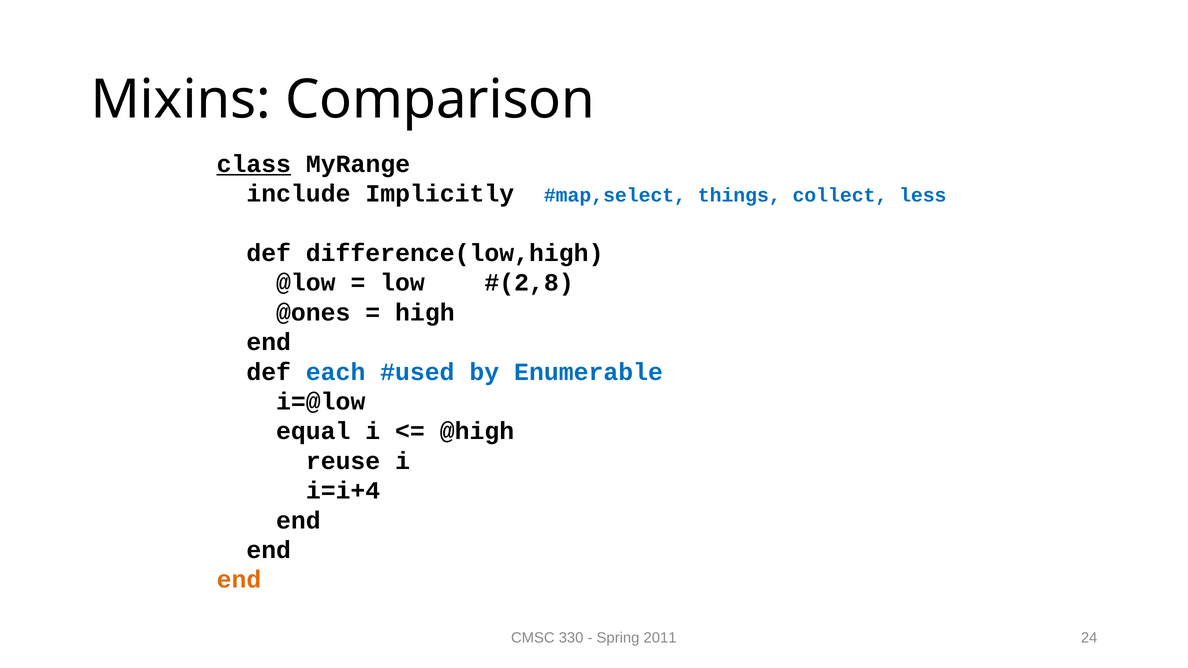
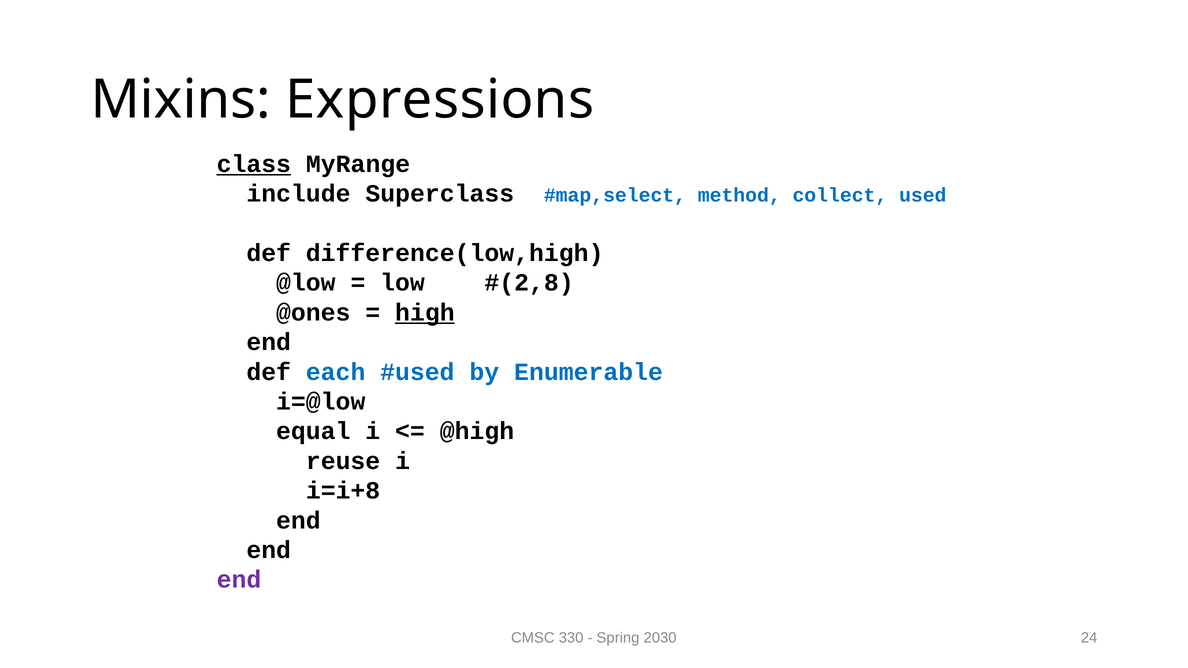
Comparison: Comparison -> Expressions (440, 100)
Implicitly: Implicitly -> Superclass (440, 194)
things: things -> method (739, 195)
less: less -> used (923, 195)
high underline: none -> present (425, 313)
i=i+4: i=i+4 -> i=i+8 (343, 491)
end colour: orange -> purple (239, 580)
2011: 2011 -> 2030 (660, 638)
